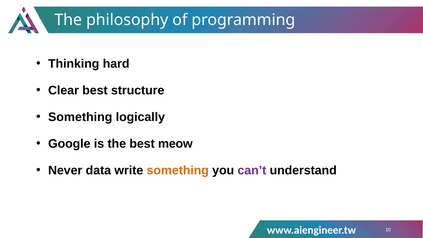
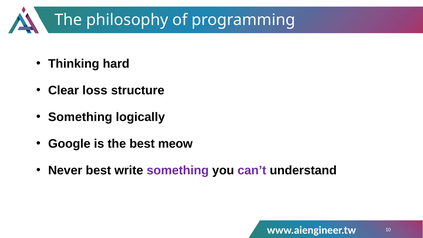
Clear best: best -> loss (95, 90)
Never data: data -> best (98, 170)
something colour: orange -> purple (178, 170)
